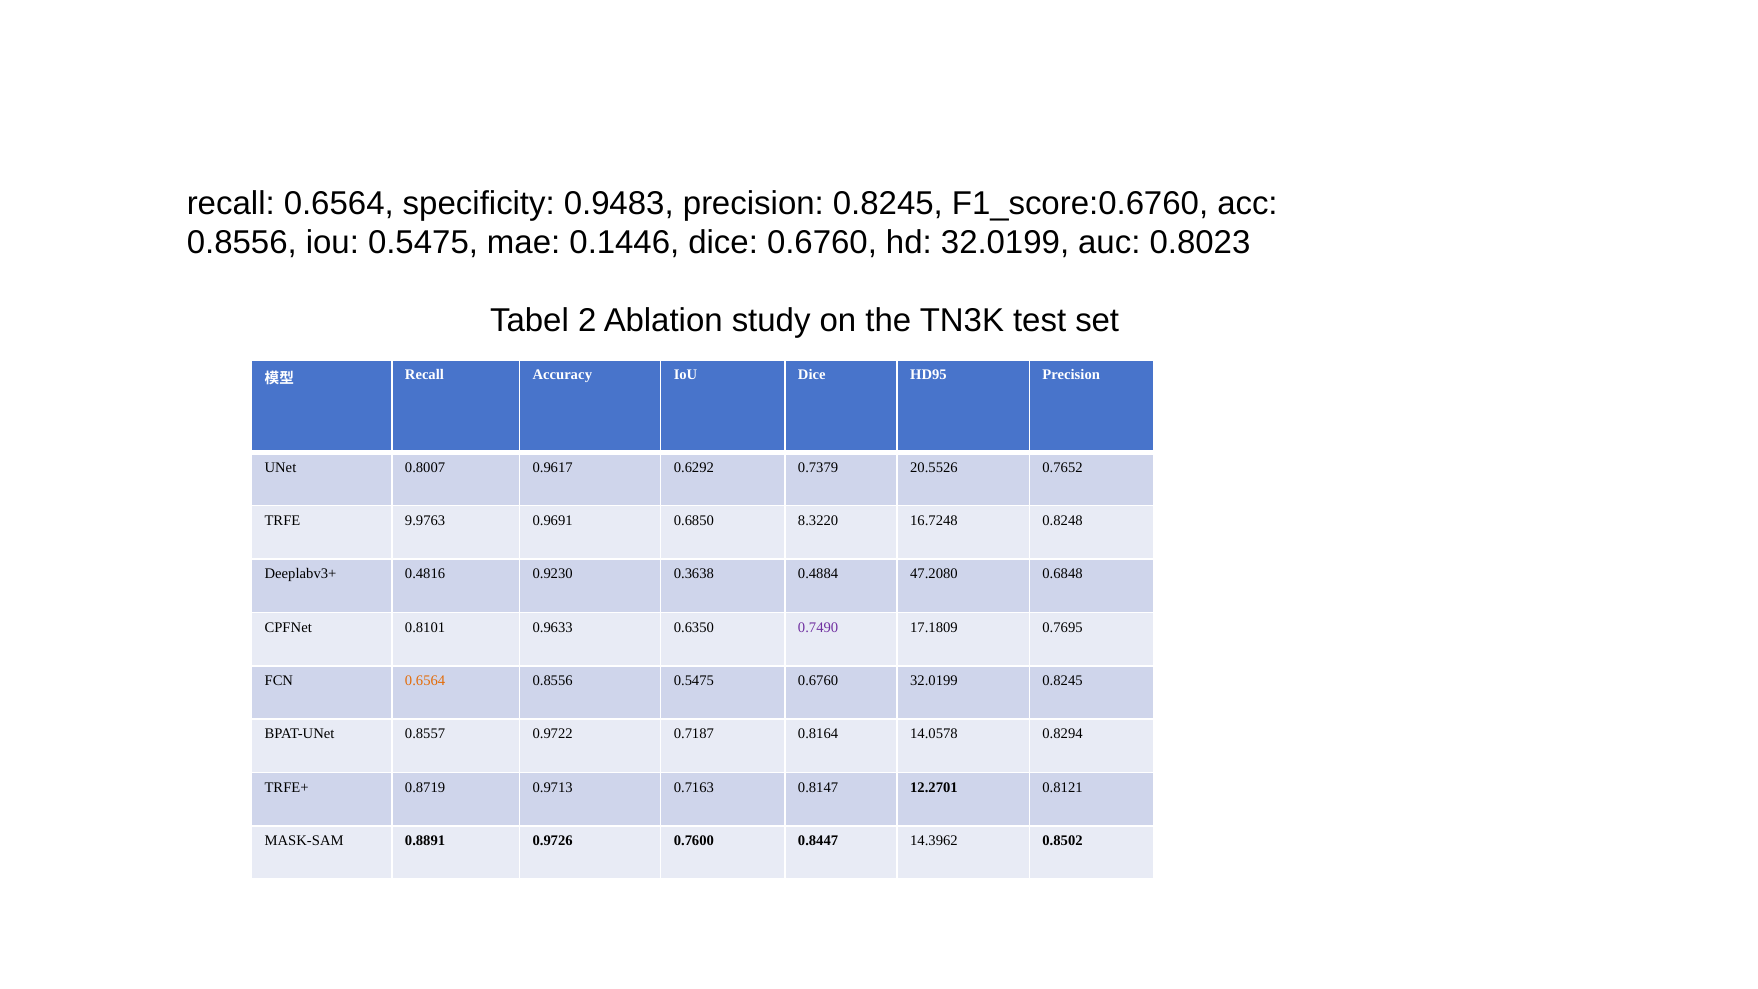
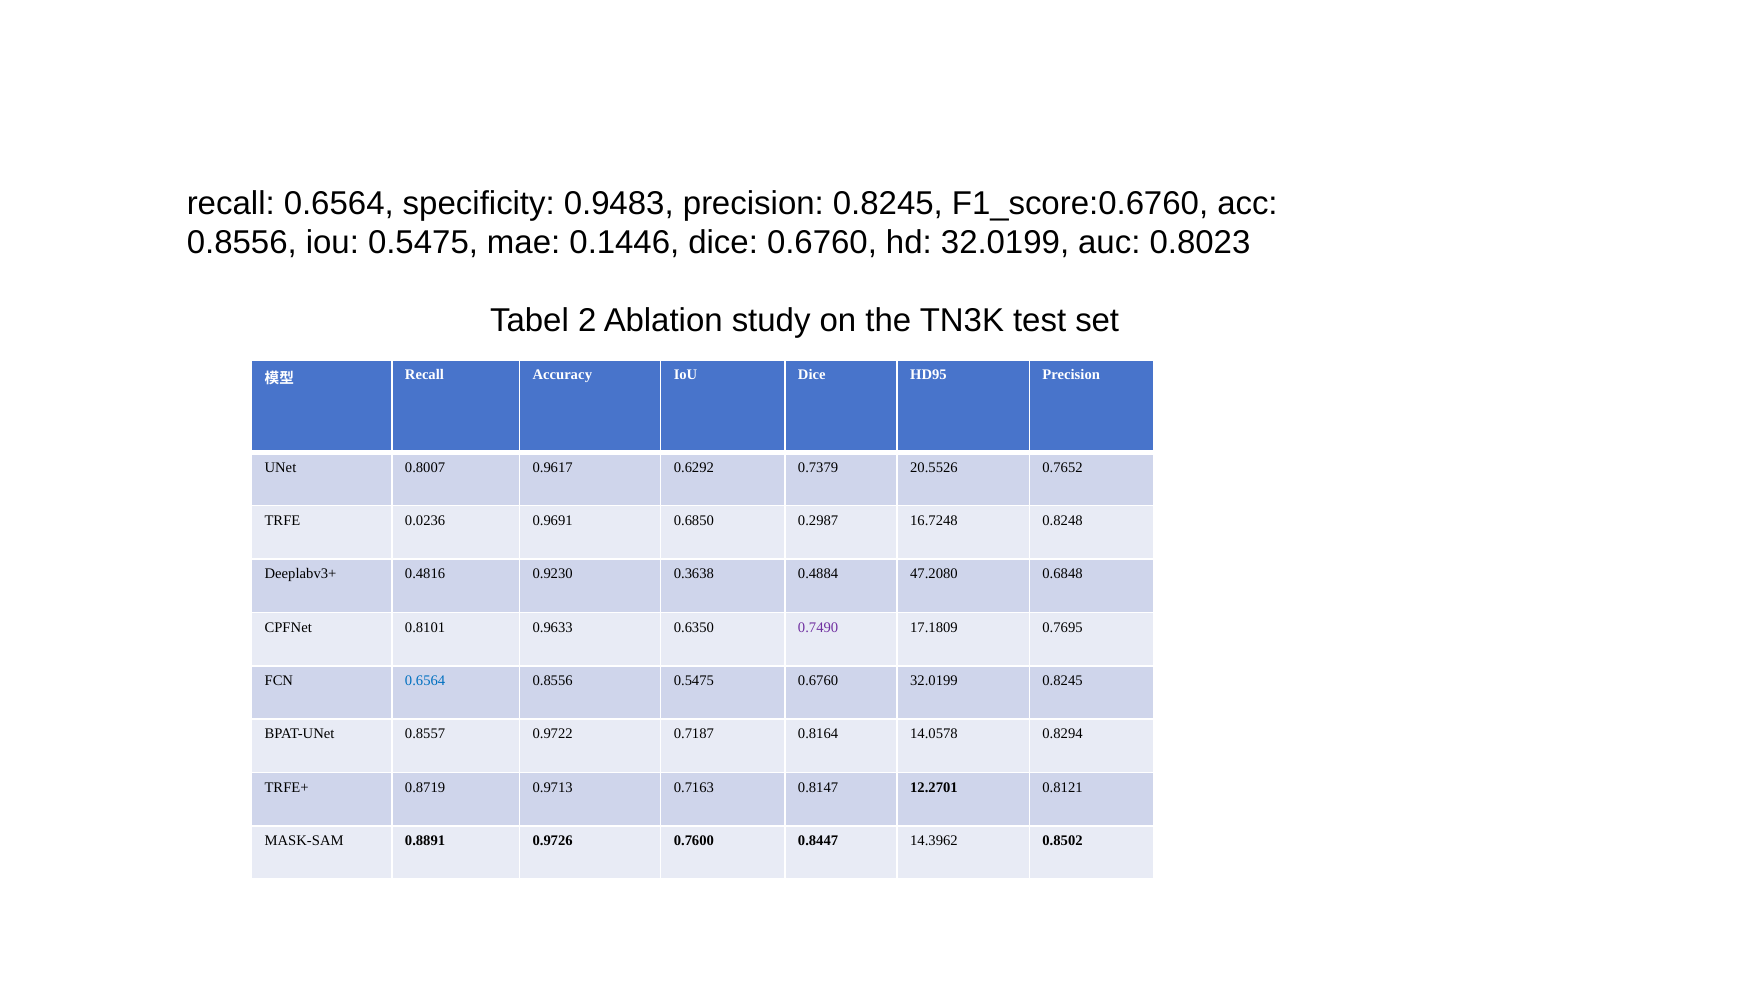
9.9763: 9.9763 -> 0.0236 (425, 521)
8.3220: 8.3220 -> 0.2987 (818, 521)
0.6564 colour: orange -> blue (425, 681)
